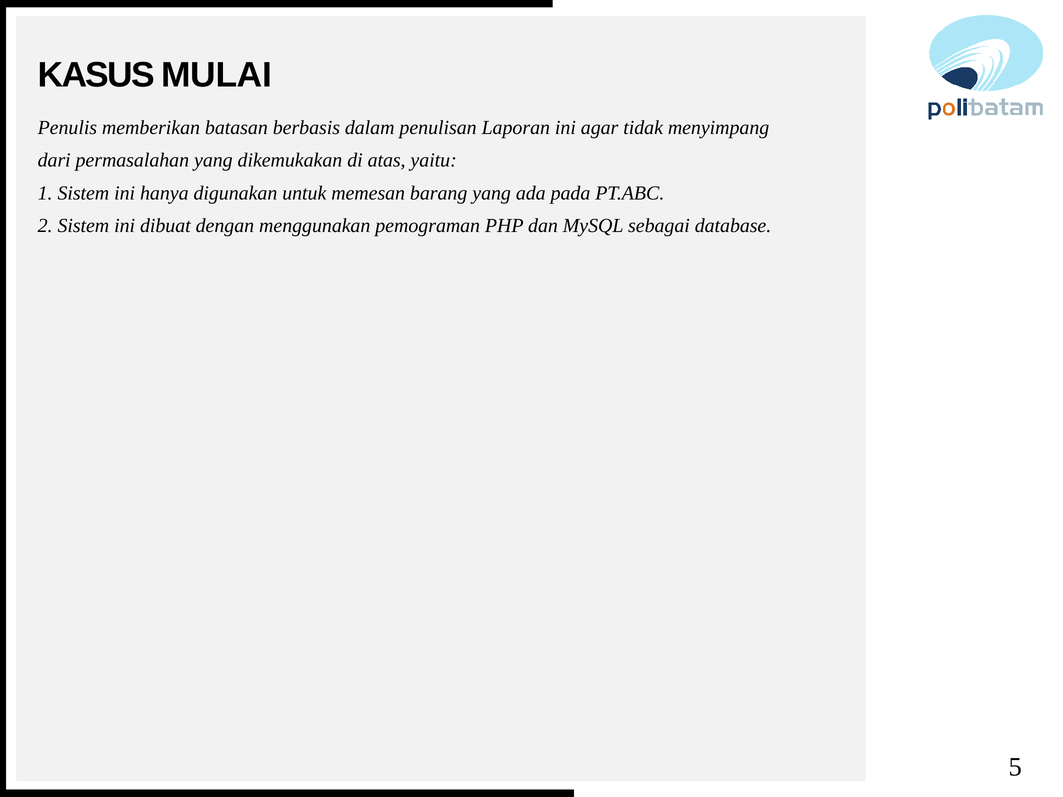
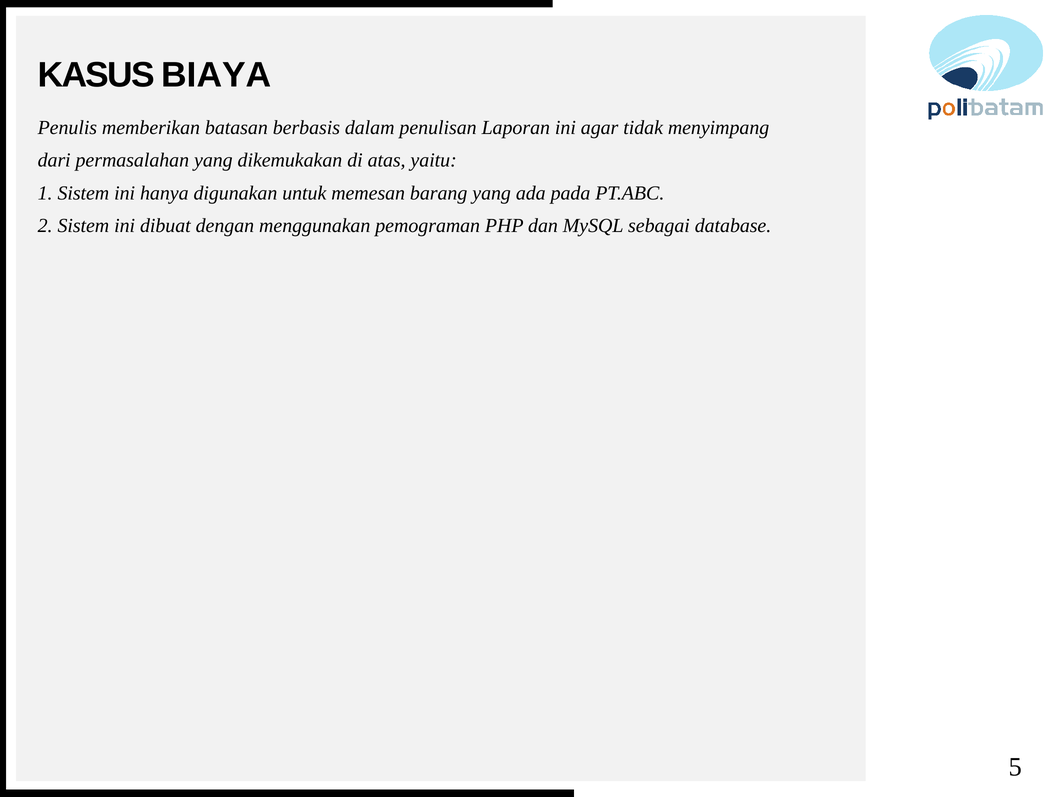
MULAI: MULAI -> BIAYA (216, 75)
